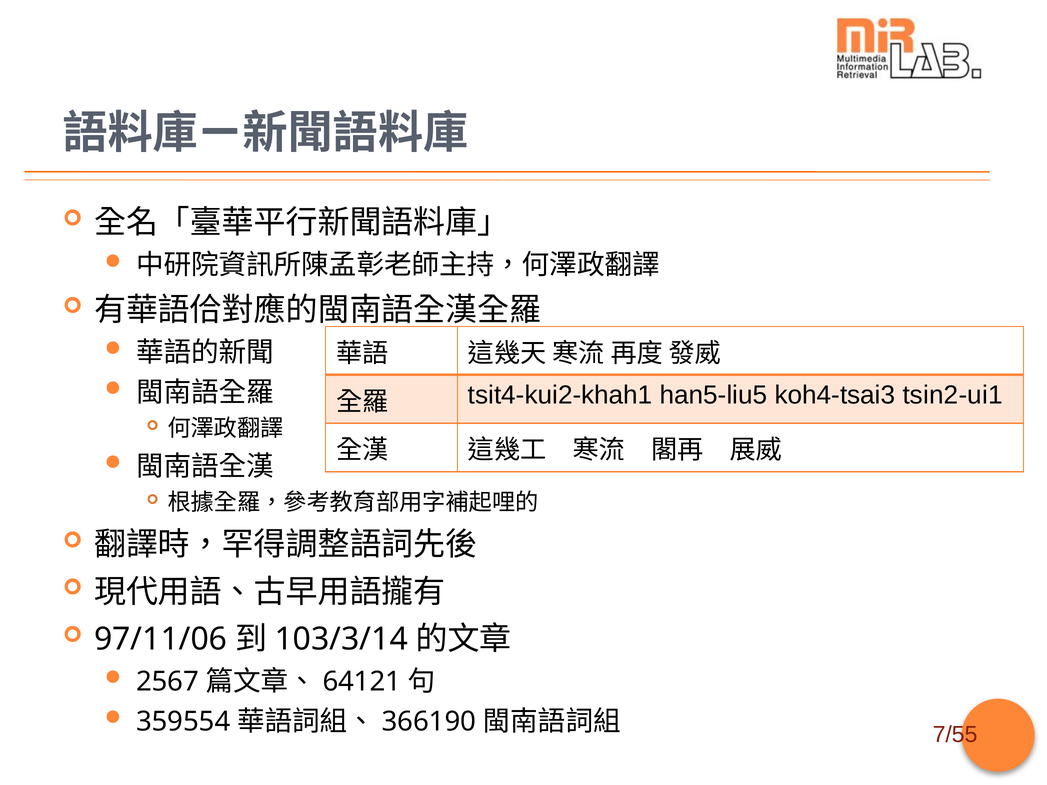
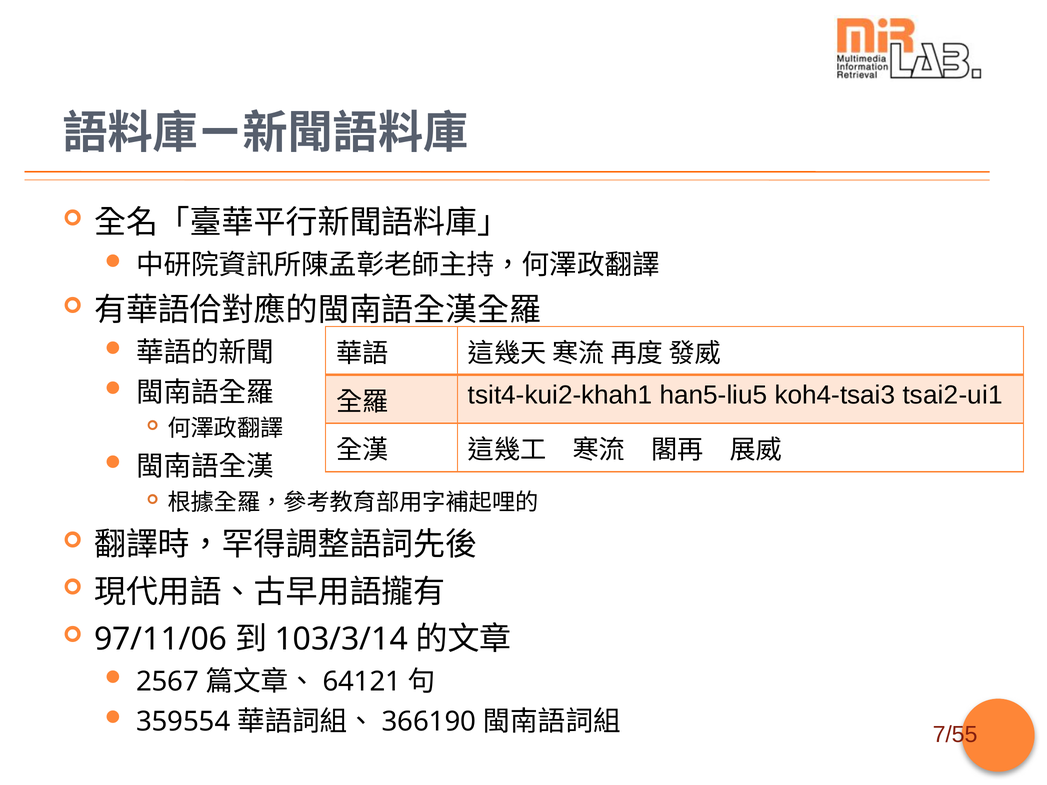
tsin2-ui1: tsin2-ui1 -> tsai2-ui1 (953, 395)
